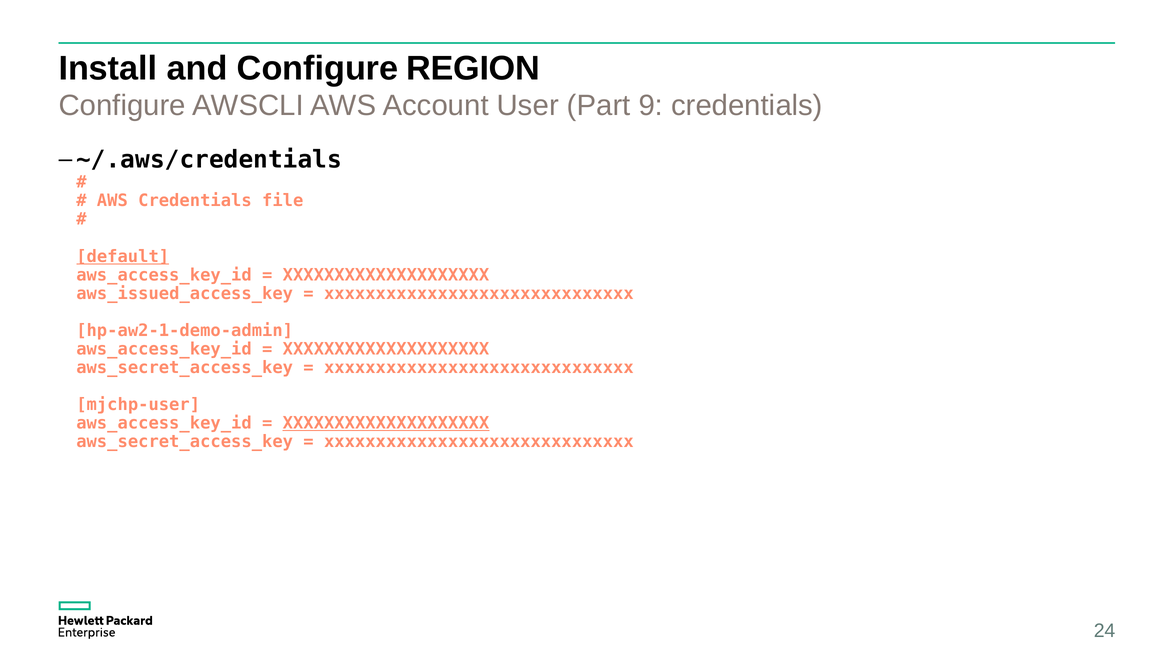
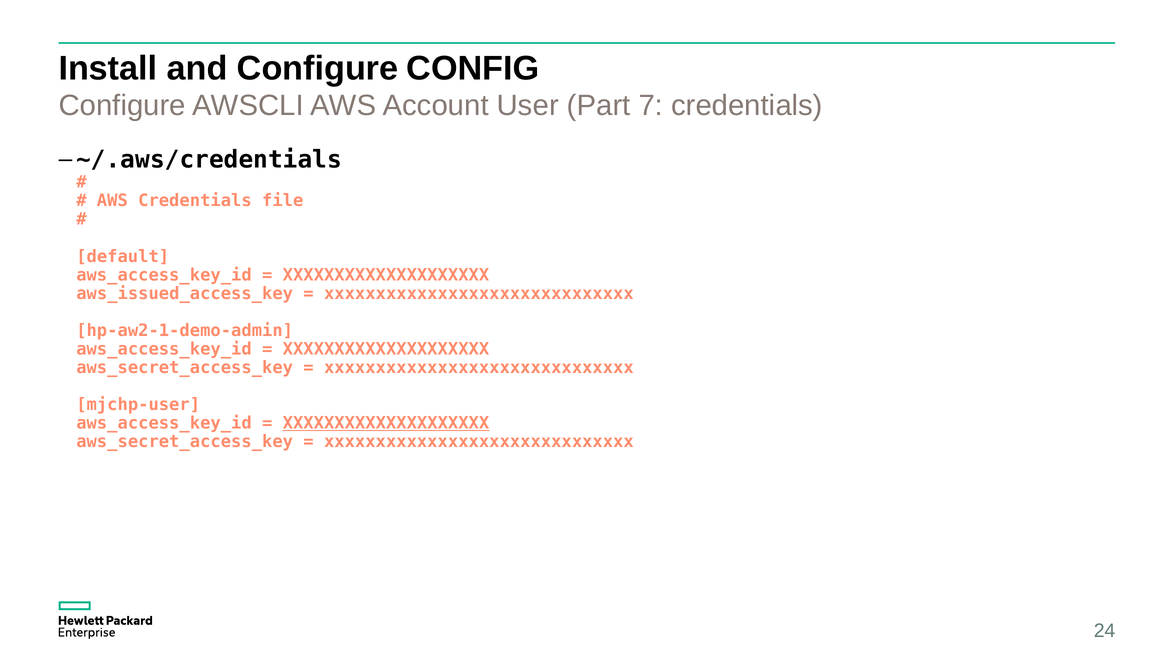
REGION: REGION -> CONFIG (473, 68)
9: 9 -> 7 (651, 106)
default underline: present -> none (123, 257)
